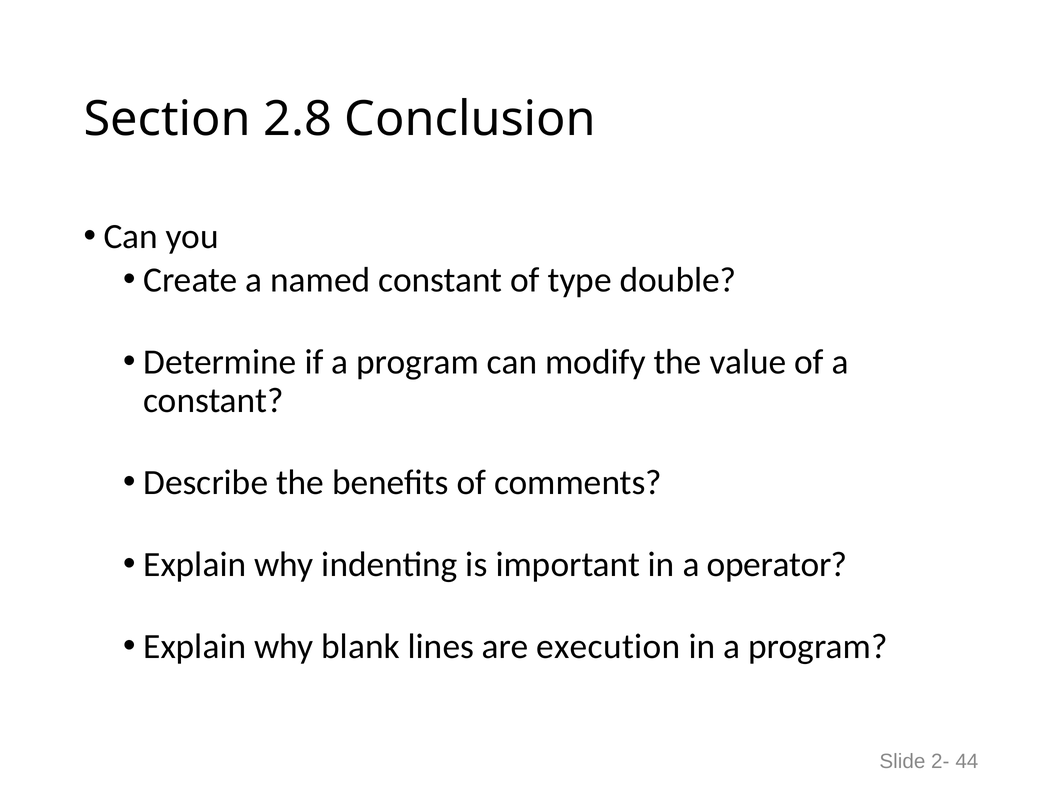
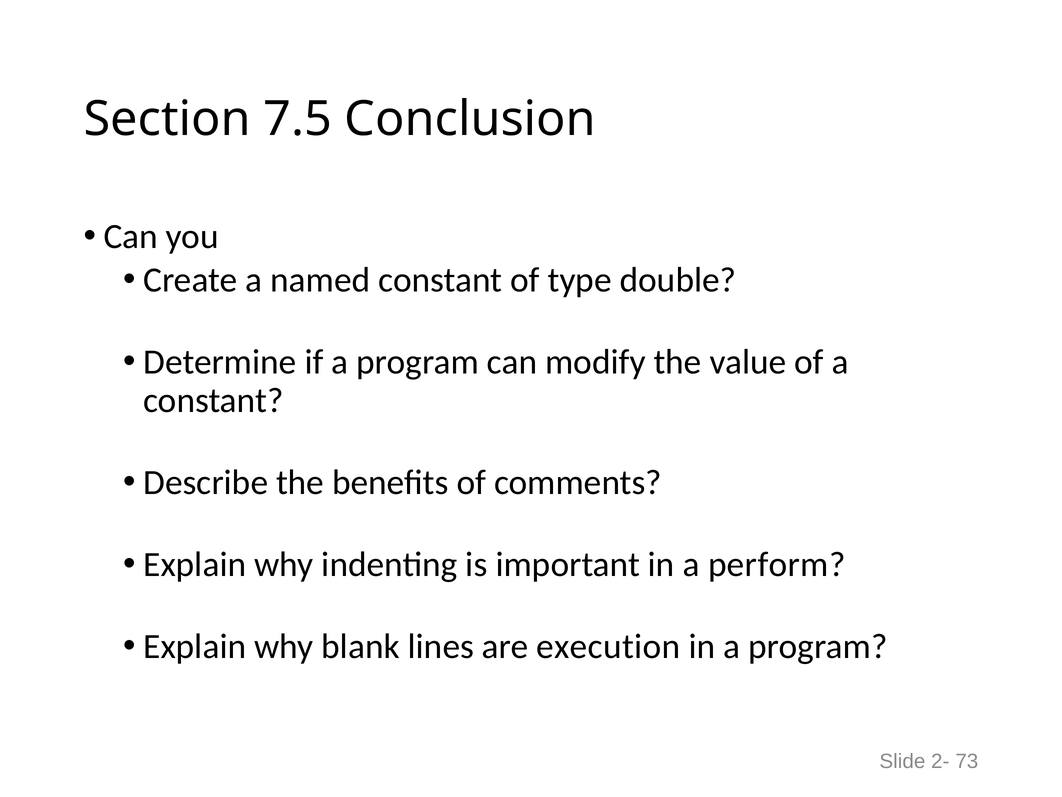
2.8: 2.8 -> 7.5 (298, 119)
operator: operator -> perform (777, 564)
44: 44 -> 73 (967, 761)
